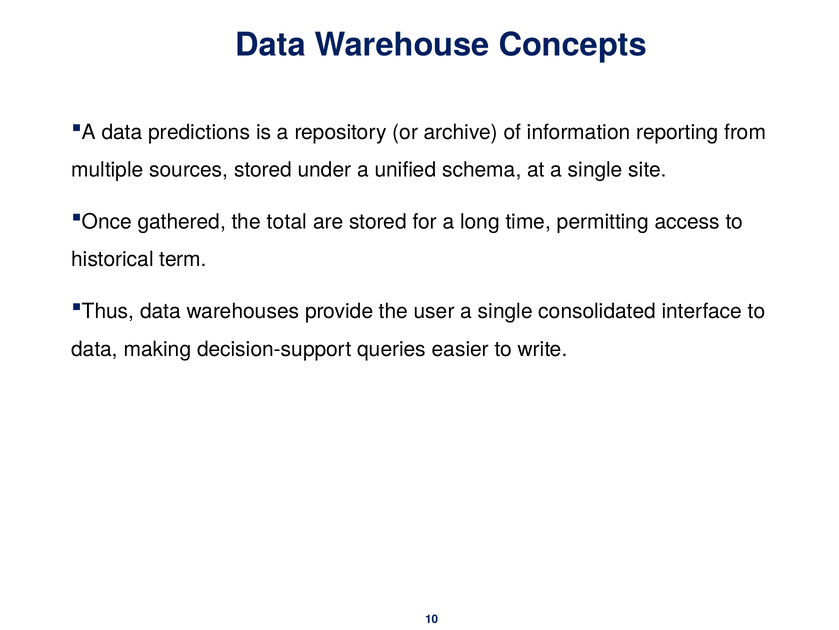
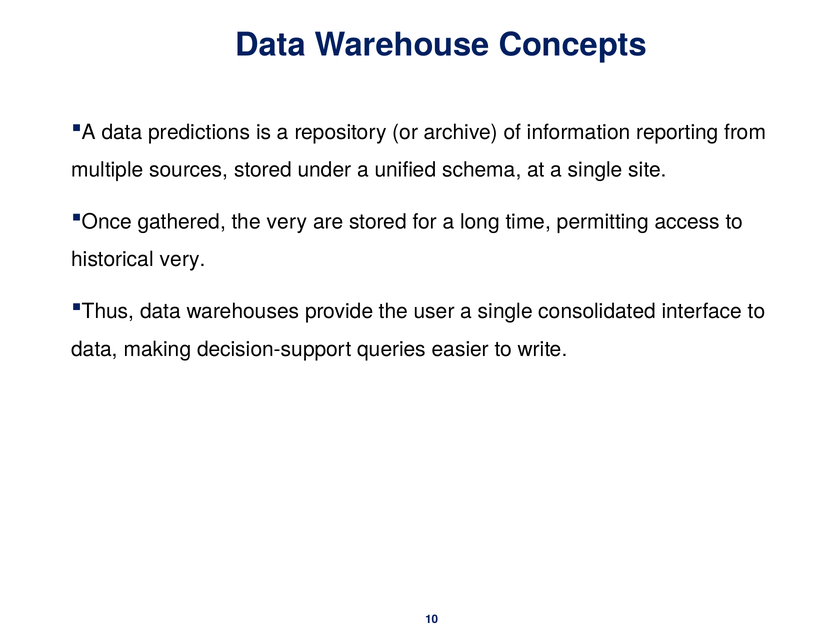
the total: total -> very (287, 221)
historical term: term -> very (183, 259)
